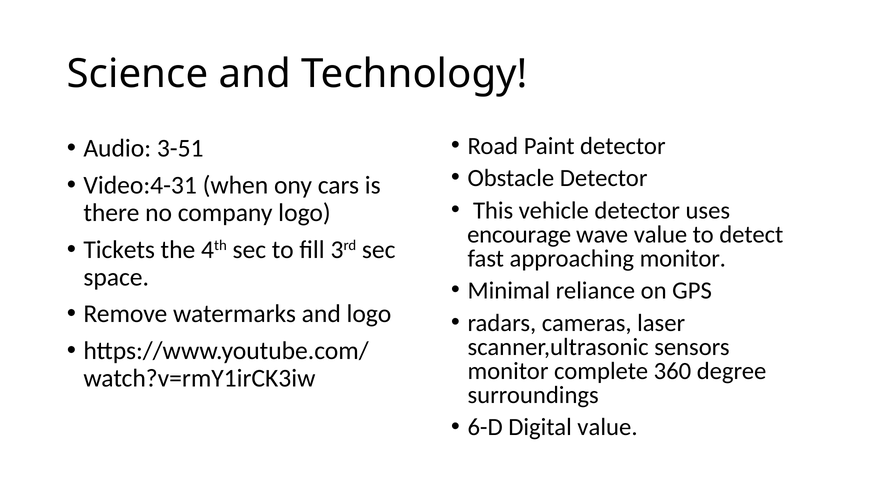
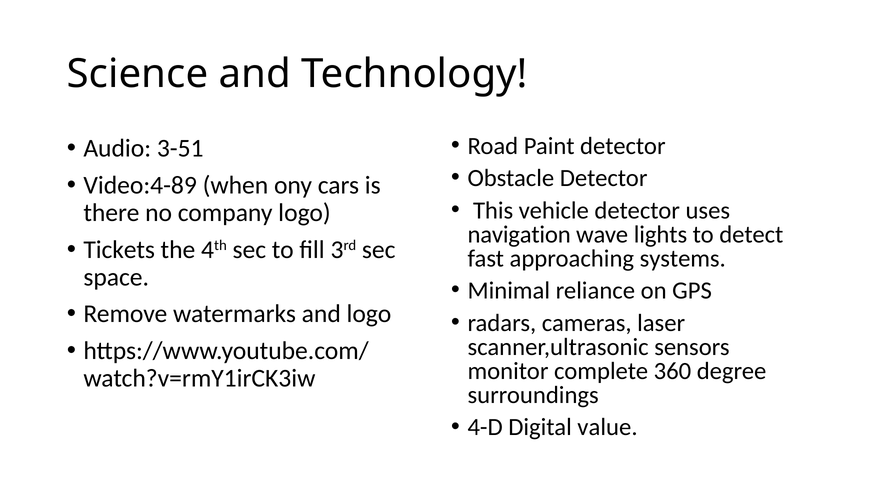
Video:4-31: Video:4-31 -> Video:4-89 (140, 185)
encourage: encourage -> navigation (519, 234)
wave value: value -> lights (660, 234)
approaching monitor: monitor -> systems (683, 258)
6-D: 6-D -> 4-D (485, 427)
